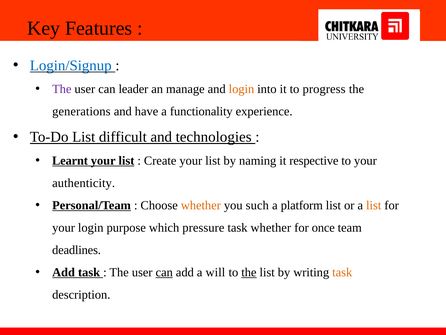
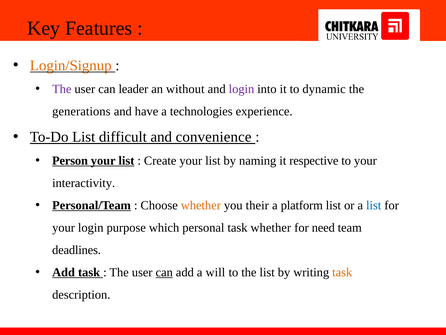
Login/Signup colour: blue -> orange (71, 65)
manage: manage -> without (185, 89)
login colour: orange -> purple (241, 89)
progress: progress -> dynamic (324, 89)
functionality: functionality -> technologies (201, 111)
technologies: technologies -> convenience (214, 137)
Learnt: Learnt -> Person (70, 160)
authenticity: authenticity -> interactivity (84, 183)
such: such -> their (257, 205)
list colour: orange -> blue (374, 205)
pressure: pressure -> personal (203, 227)
once: once -> need (323, 227)
the underline: present -> none (249, 272)
